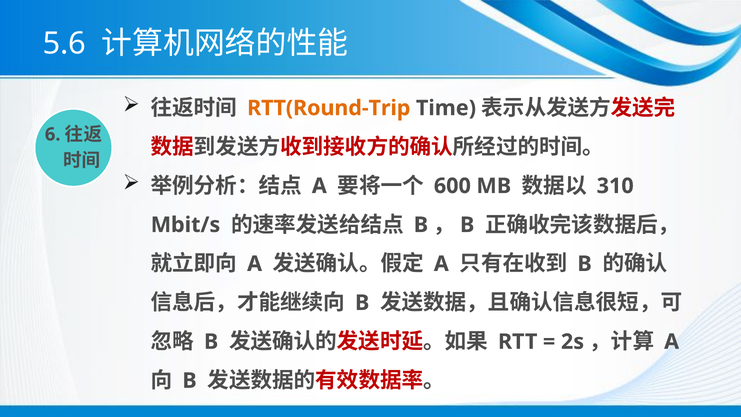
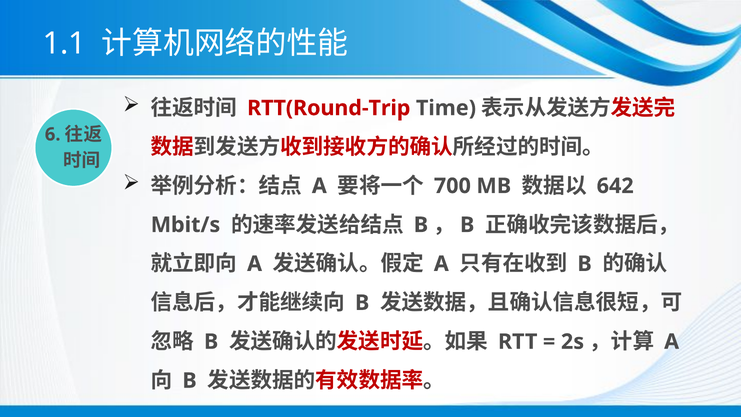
5.6: 5.6 -> 1.1 (64, 44)
RTT(Round-Trip colour: orange -> red (329, 108)
600: 600 -> 700 (452, 186)
310: 310 -> 642 (615, 186)
